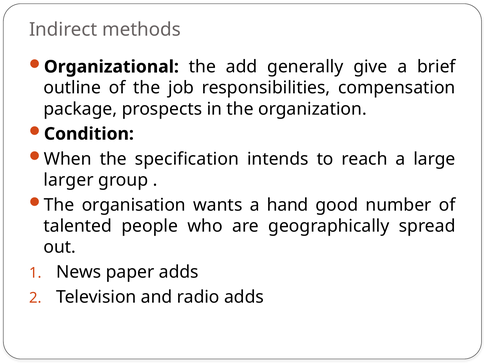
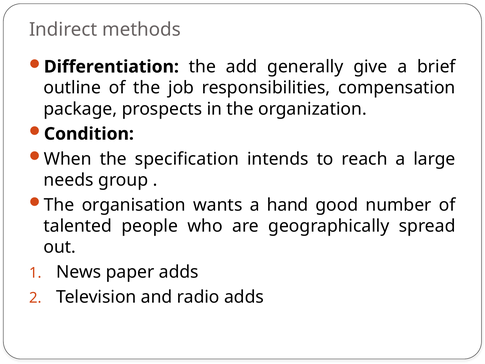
Organizational: Organizational -> Differentiation (111, 67)
larger: larger -> needs (69, 180)
